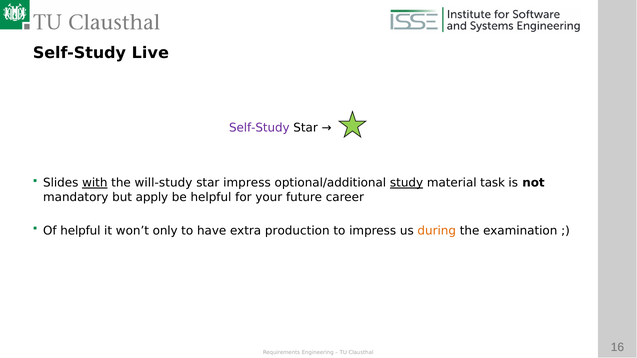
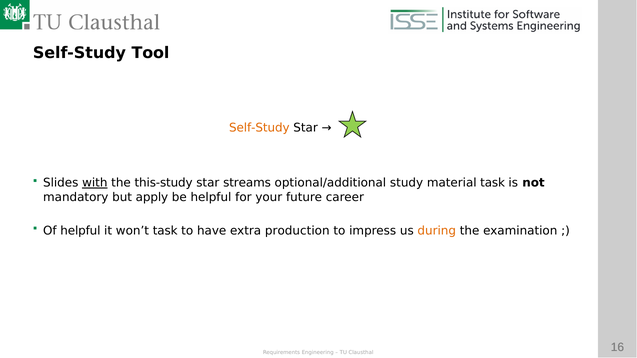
Live: Live -> Tool (150, 53)
Self-Study colour: purple -> orange (259, 128)
will-study: will-study -> this-study (164, 183)
star impress: impress -> streams (247, 183)
study underline: present -> none (407, 183)
won’t only: only -> task (165, 231)
